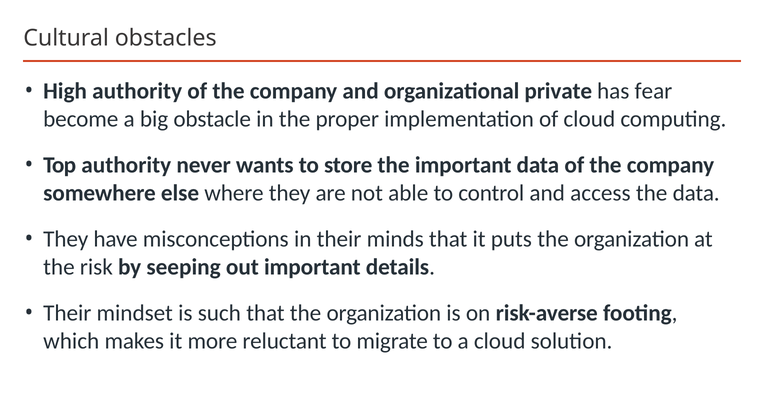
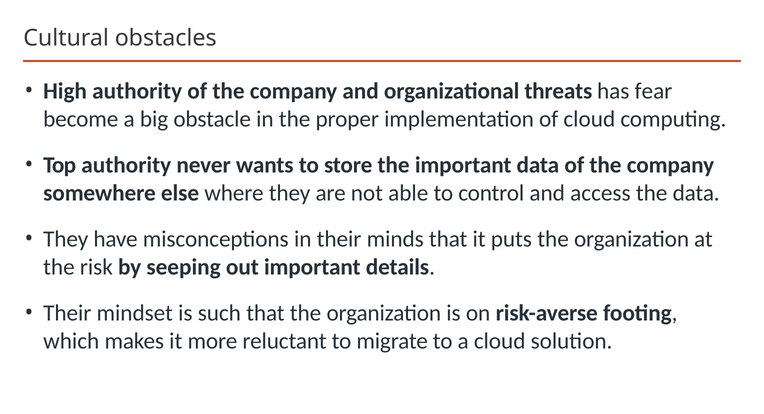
private: private -> threats (558, 91)
